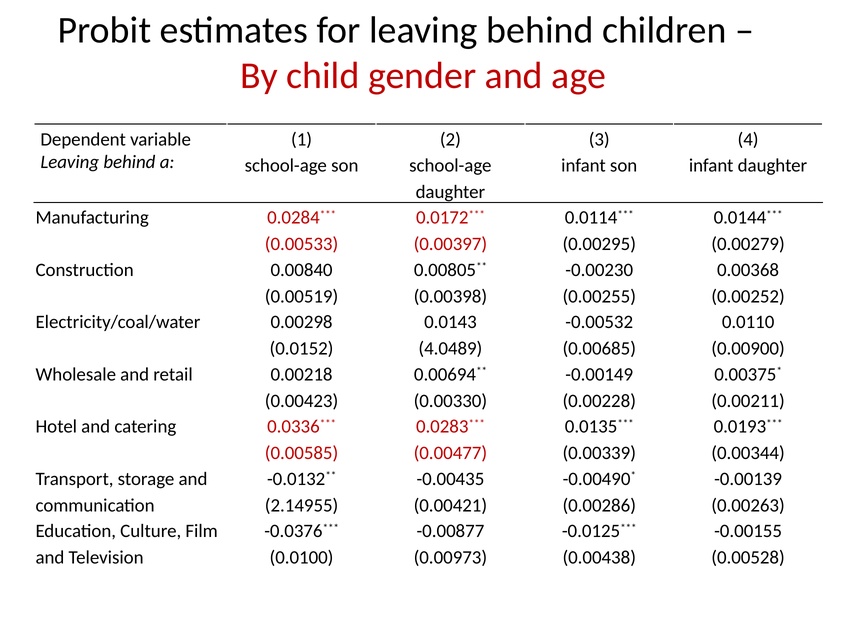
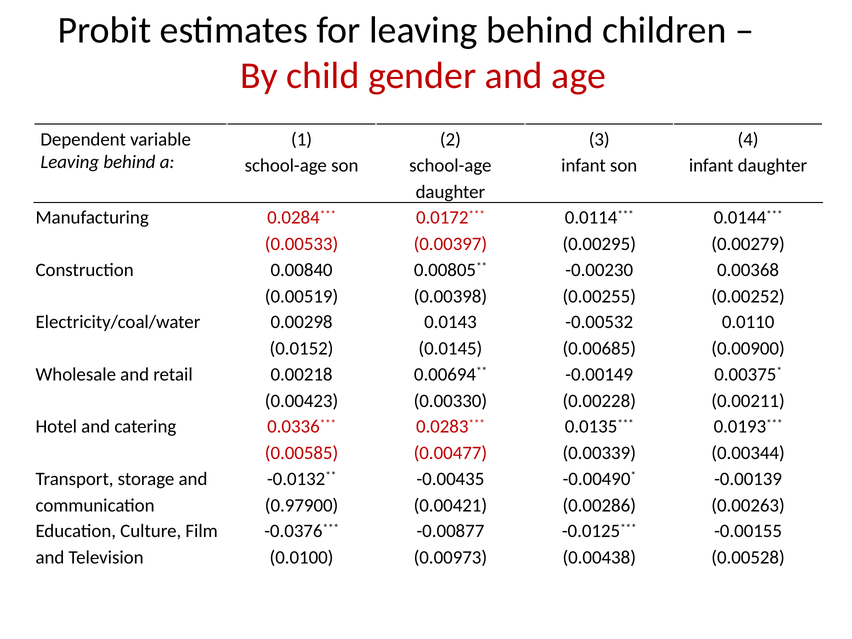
4.0489: 4.0489 -> 0.0145 (450, 349)
2.14955: 2.14955 -> 0.97900 (302, 505)
